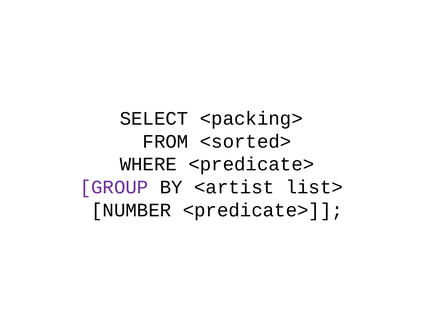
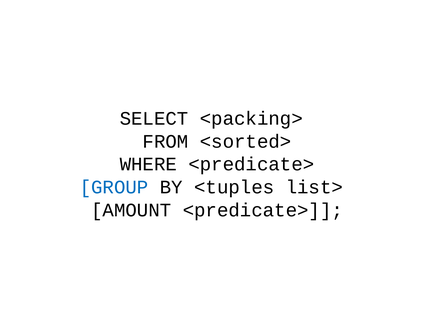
GROUP colour: purple -> blue (114, 187)
<artist: <artist -> <tuples (234, 187)
NUMBER: NUMBER -> AMOUNT (131, 210)
